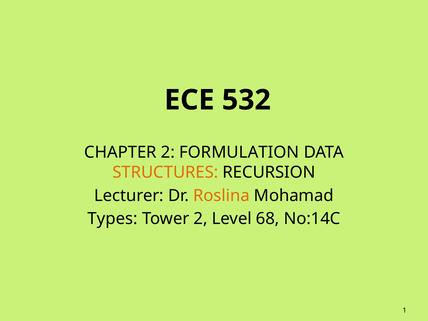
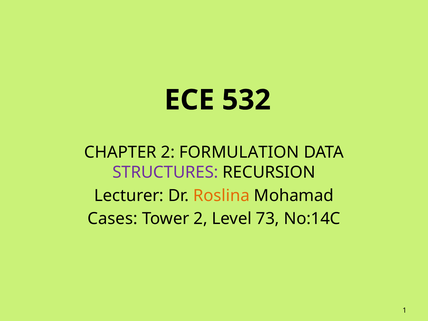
STRUCTURES colour: orange -> purple (165, 172)
Types: Types -> Cases (113, 219)
68: 68 -> 73 (268, 219)
